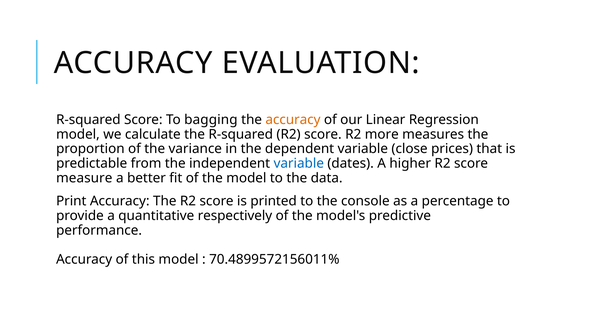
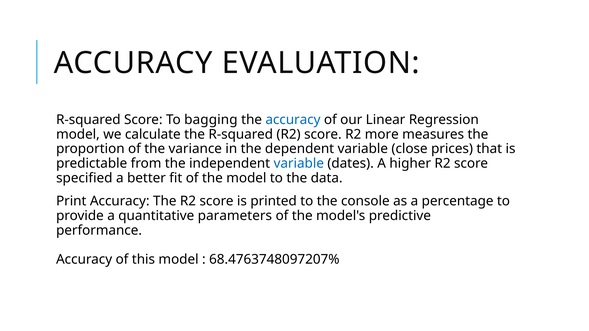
accuracy colour: orange -> blue (293, 120)
measure: measure -> specified (84, 178)
respectively: respectively -> parameters (235, 216)
70.4899572156011%: 70.4899572156011% -> 68.4763748097207% (274, 260)
